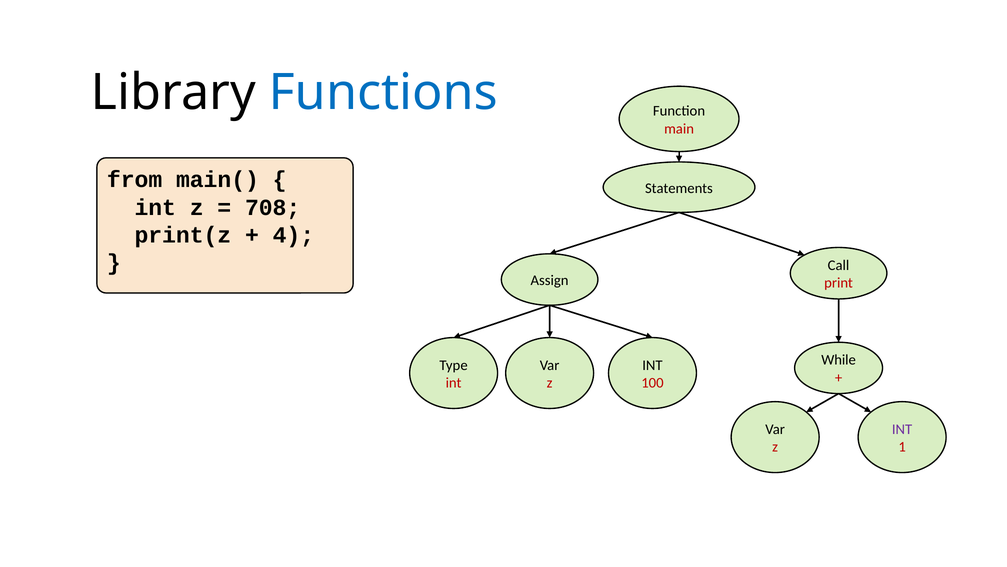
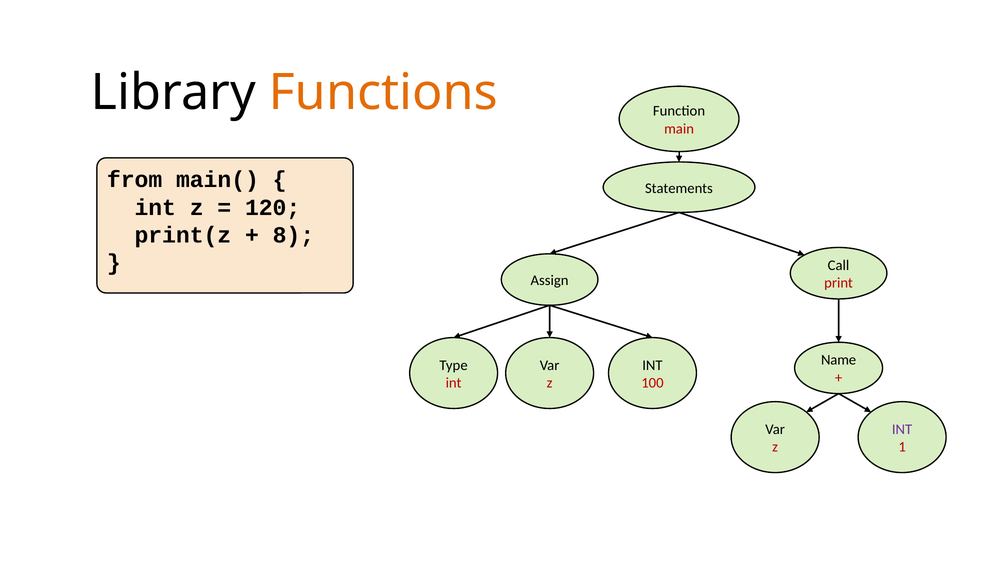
Functions colour: blue -> orange (383, 93)
708: 708 -> 120 (273, 207)
4: 4 -> 8 (293, 235)
While: While -> Name (839, 360)
